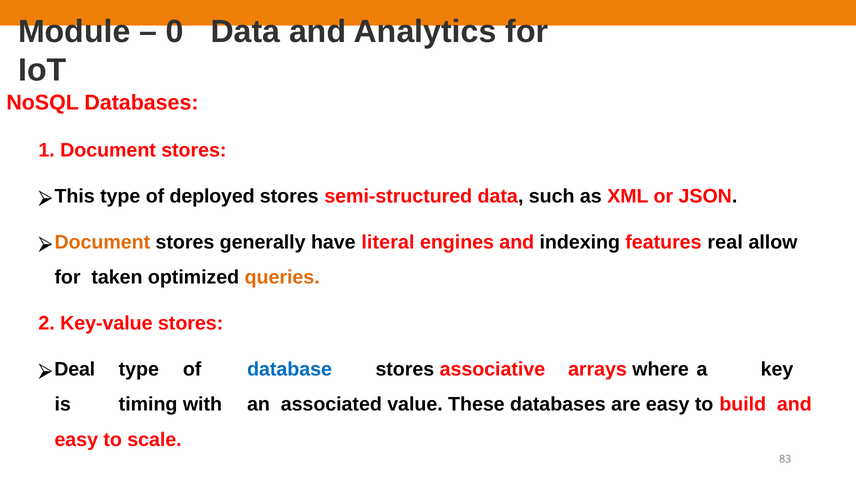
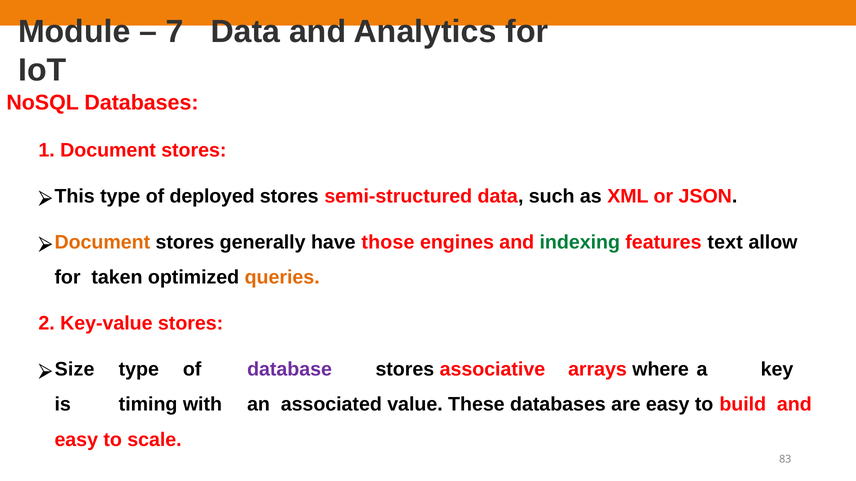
0: 0 -> 7 (175, 32)
literal: literal -> those (388, 242)
indexing colour: black -> green (580, 242)
real: real -> text (725, 242)
Deal: Deal -> Size (75, 370)
database colour: blue -> purple (290, 370)
